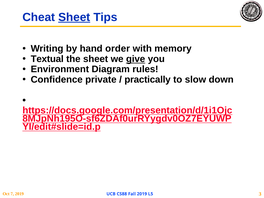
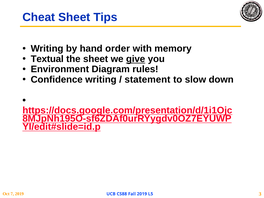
Sheet underline: present -> none (74, 17)
Confidence private: private -> writing (101, 80)
practically: practically -> statement (147, 80)
